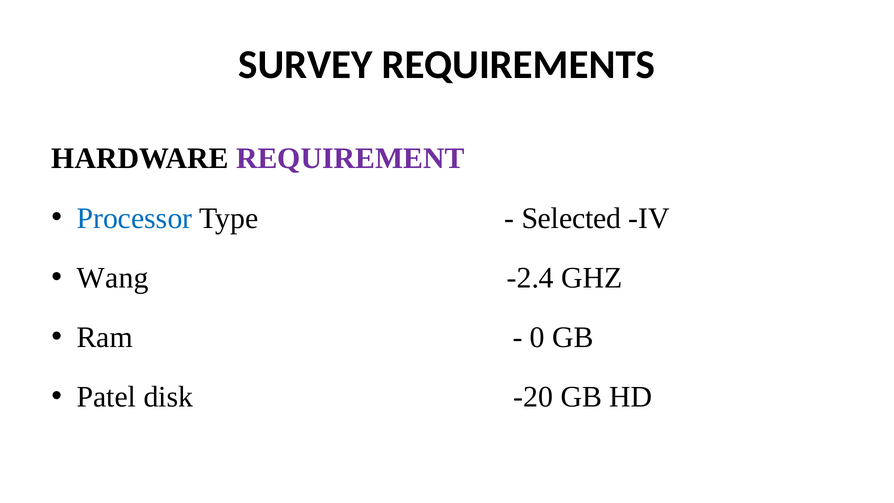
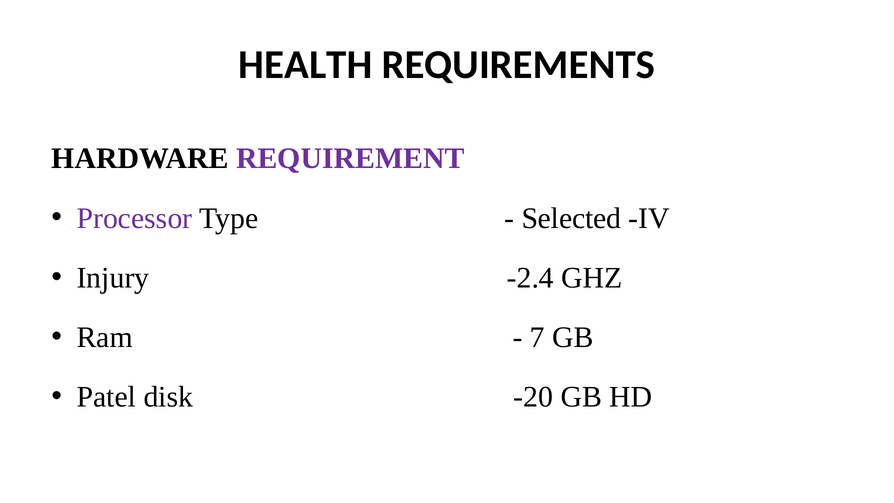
SURVEY: SURVEY -> HEALTH (305, 65)
Processor colour: blue -> purple (134, 218)
Wang: Wang -> Injury (113, 278)
0: 0 -> 7 (537, 337)
